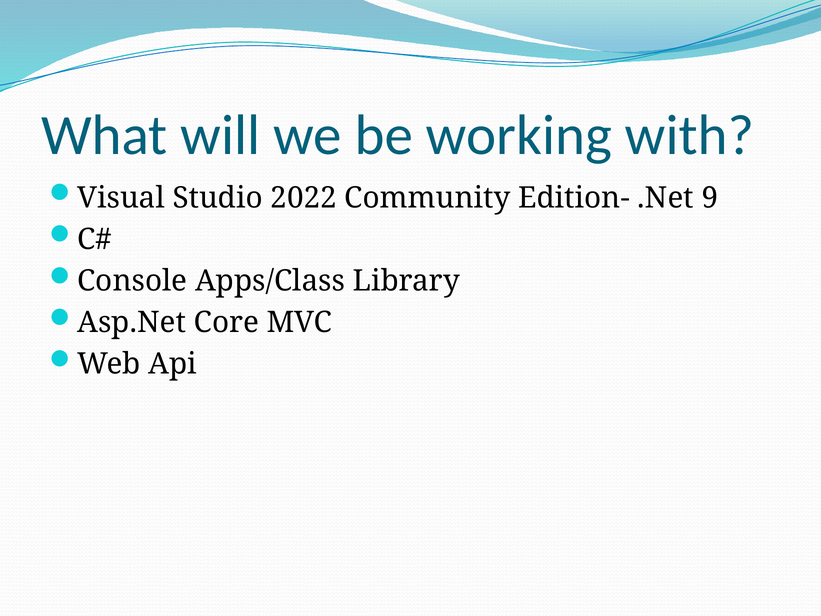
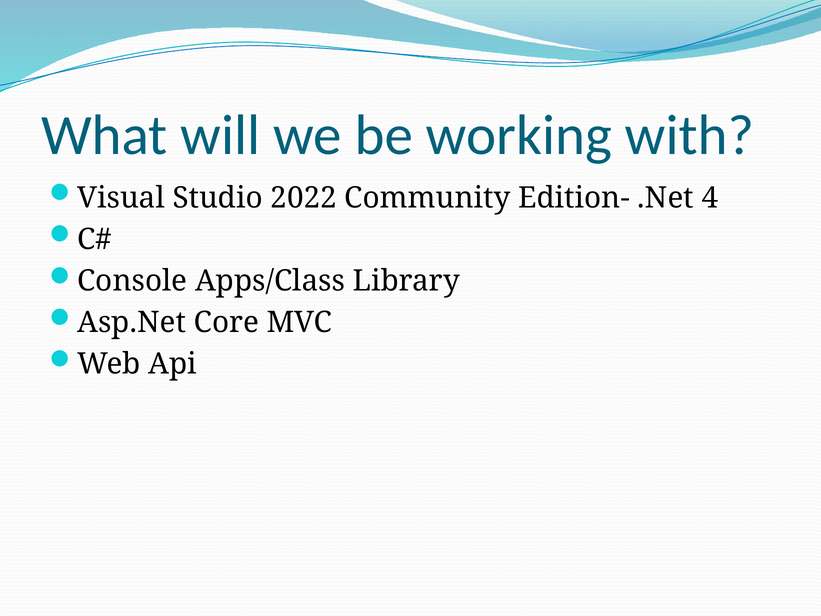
9: 9 -> 4 (710, 198)
